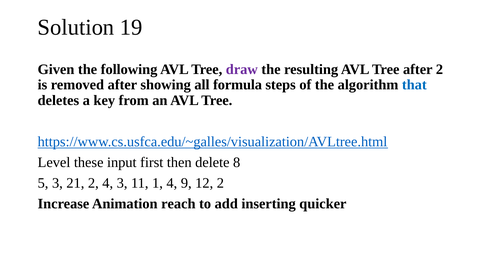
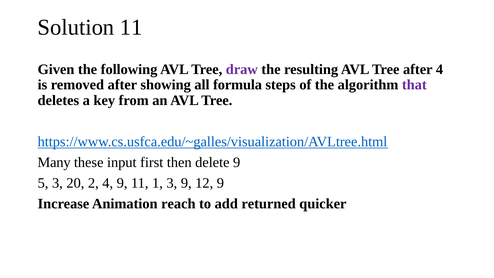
Solution 19: 19 -> 11 (131, 27)
after 2: 2 -> 4 (439, 69)
that colour: blue -> purple (414, 85)
Level: Level -> Many (54, 162)
delete 8: 8 -> 9 (237, 162)
21: 21 -> 20 (75, 183)
4 3: 3 -> 9 (122, 183)
1 4: 4 -> 3 (172, 183)
12 2: 2 -> 9 (220, 183)
inserting: inserting -> returned (269, 204)
